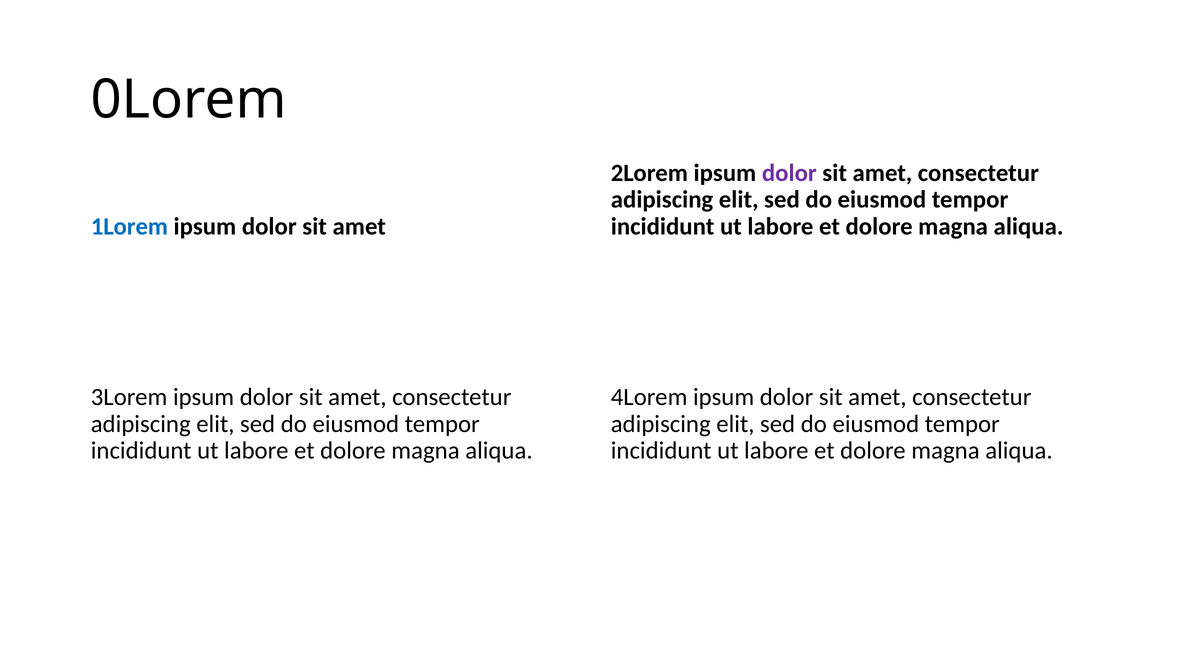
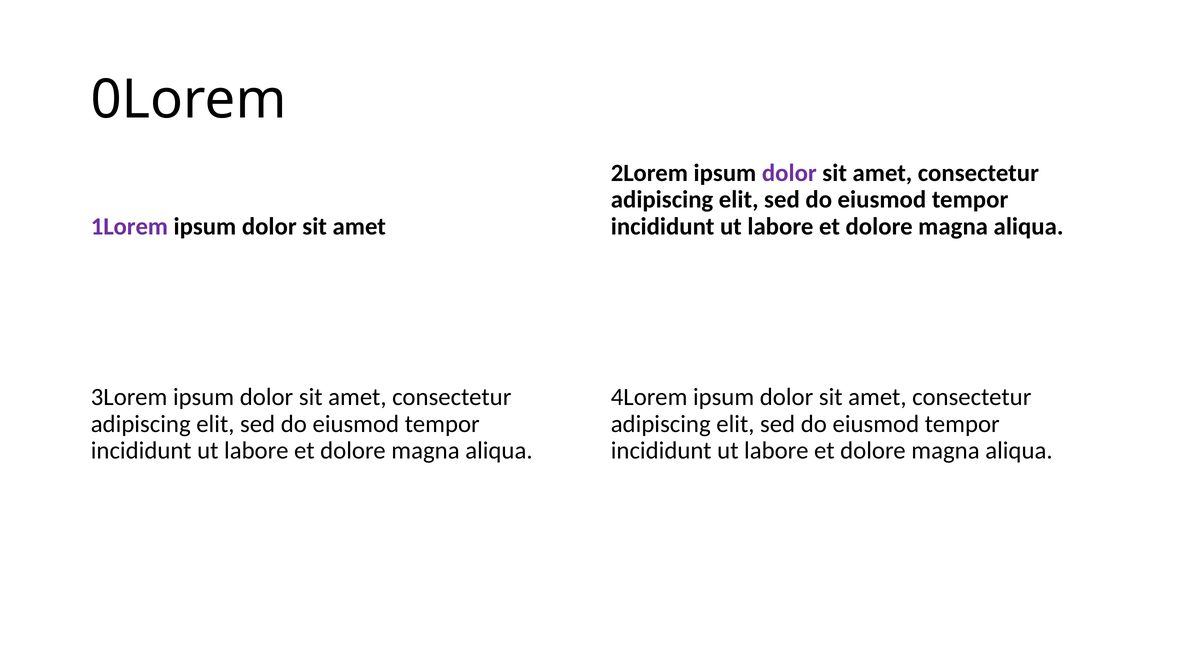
1Lorem colour: blue -> purple (129, 226)
